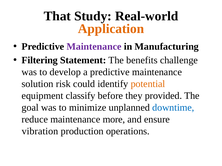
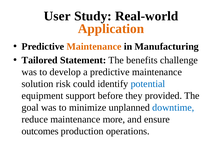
That: That -> User (57, 16)
Maintenance colour: purple -> orange (94, 47)
Filtering: Filtering -> Tailored (40, 60)
potential colour: orange -> blue (148, 84)
classify: classify -> support (81, 96)
vibration: vibration -> outcomes (40, 132)
